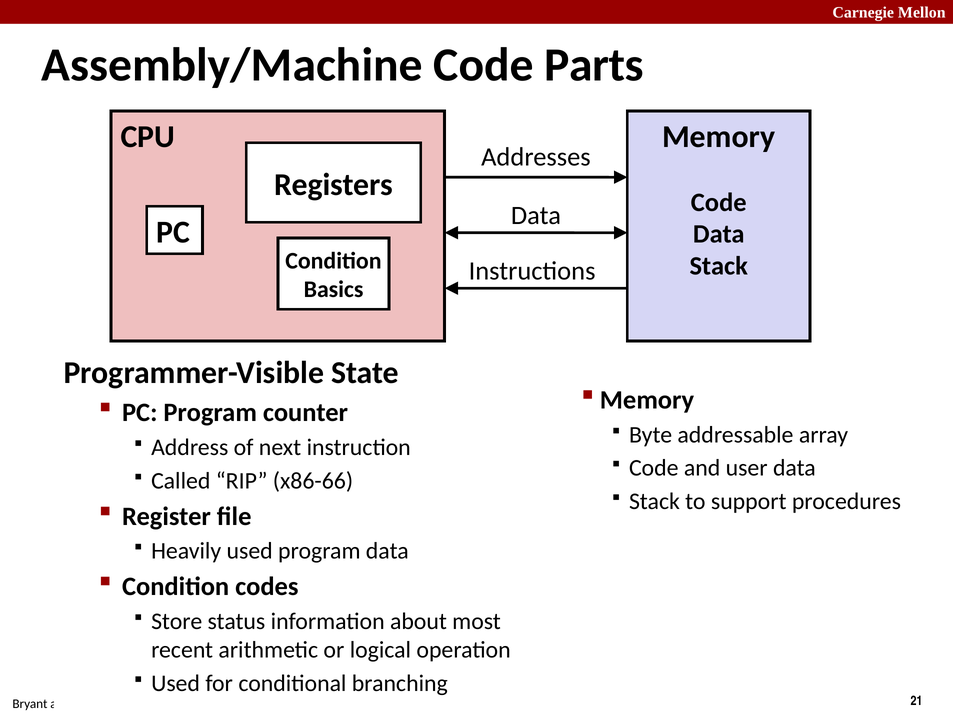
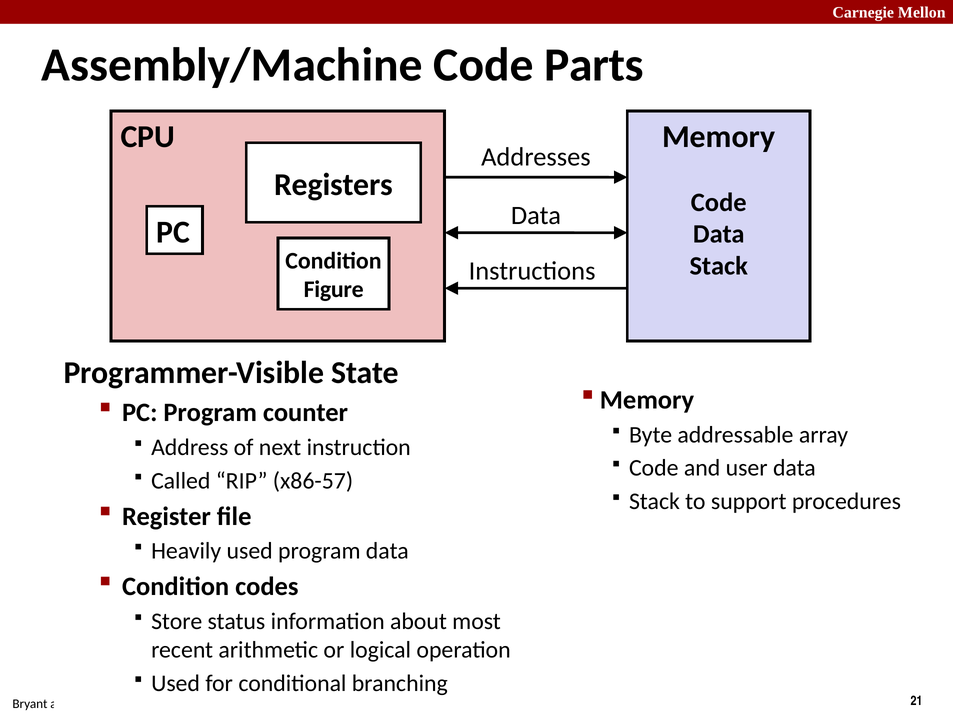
Basics: Basics -> Figure (334, 290)
x86-66: x86-66 -> x86-57 (313, 481)
